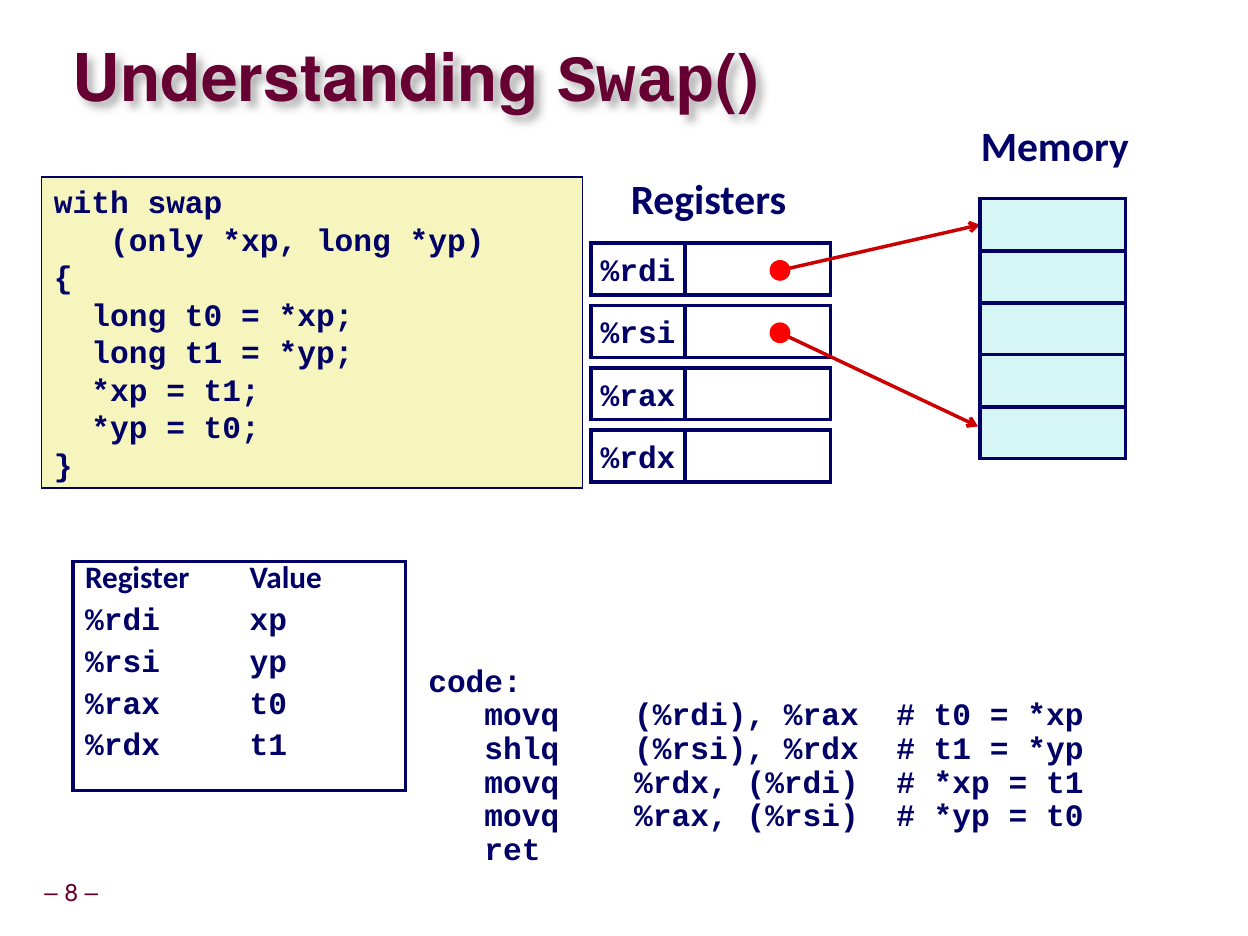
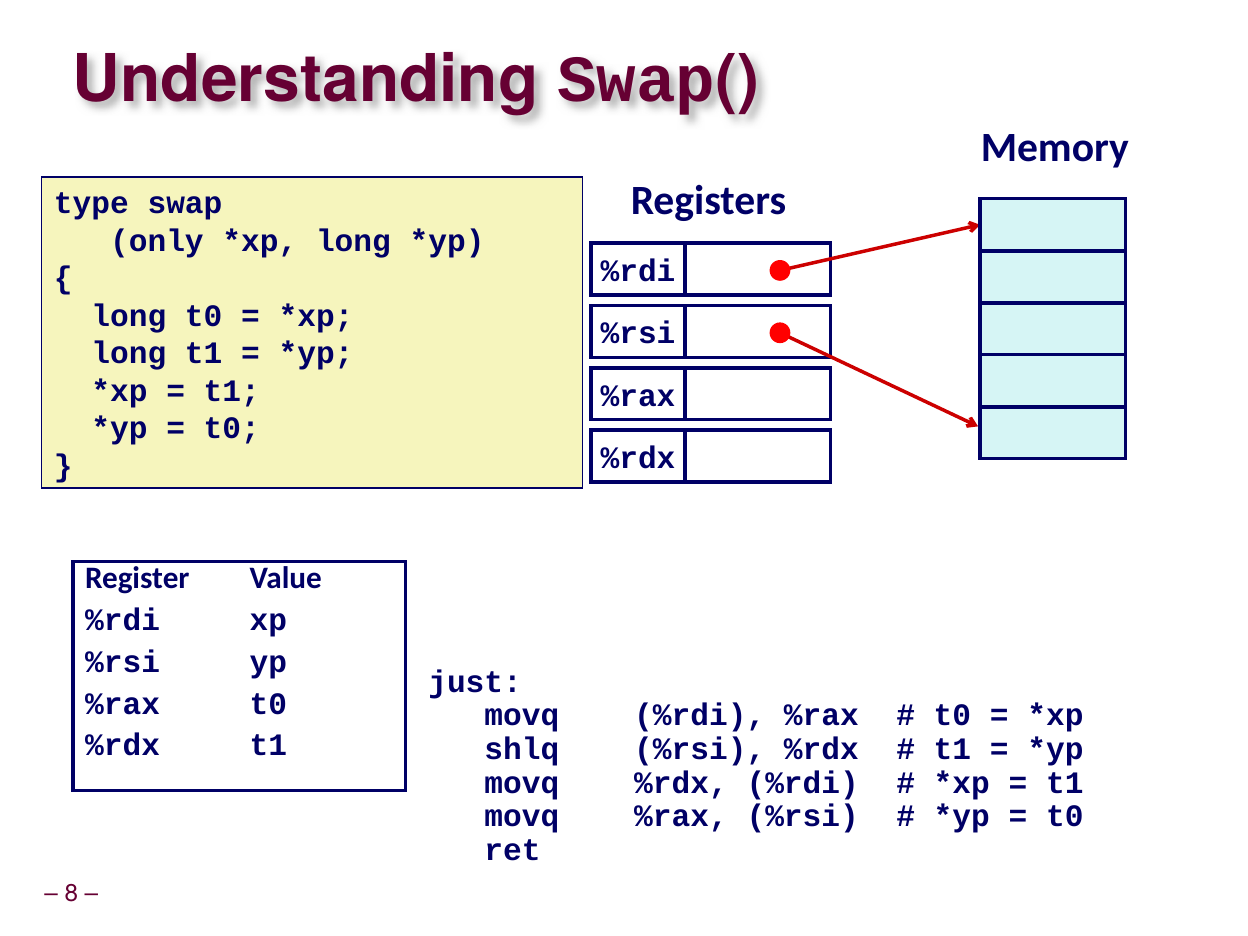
with: with -> type (91, 204)
code: code -> just (475, 682)
